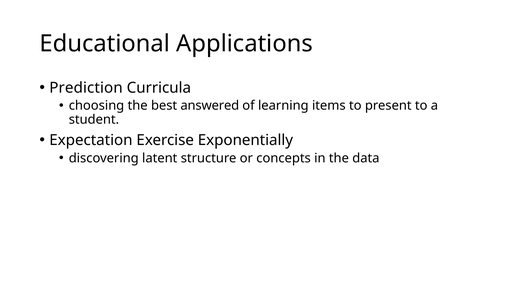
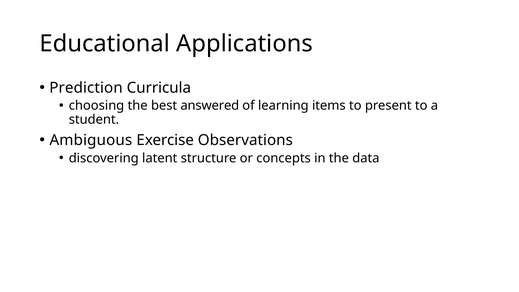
Expectation: Expectation -> Ambiguous (91, 140)
Exponentially: Exponentially -> Observations (245, 140)
